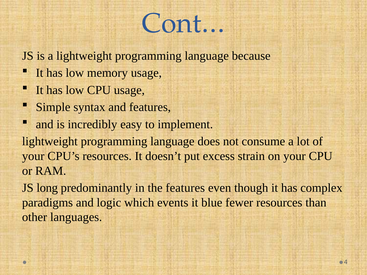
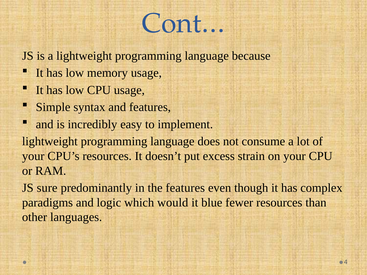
long: long -> sure (47, 188)
events: events -> would (173, 203)
